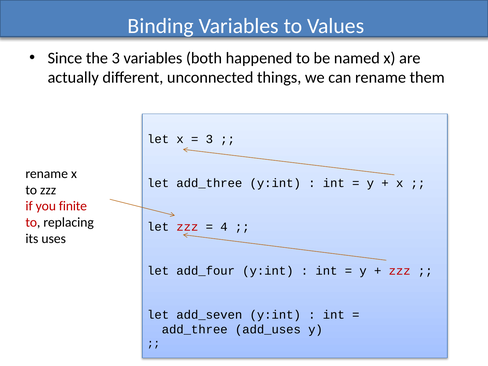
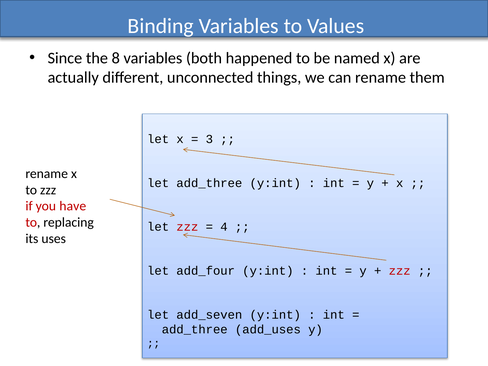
the 3: 3 -> 8 (116, 58)
finite: finite -> have (73, 206)
